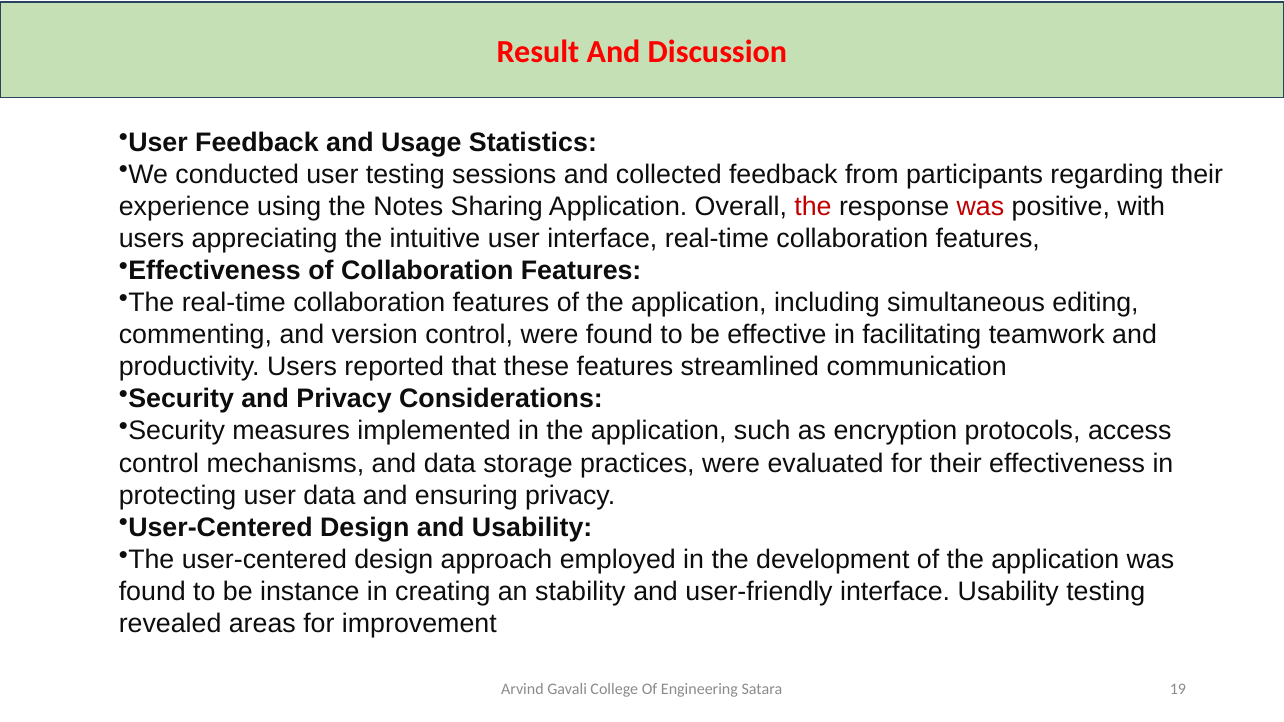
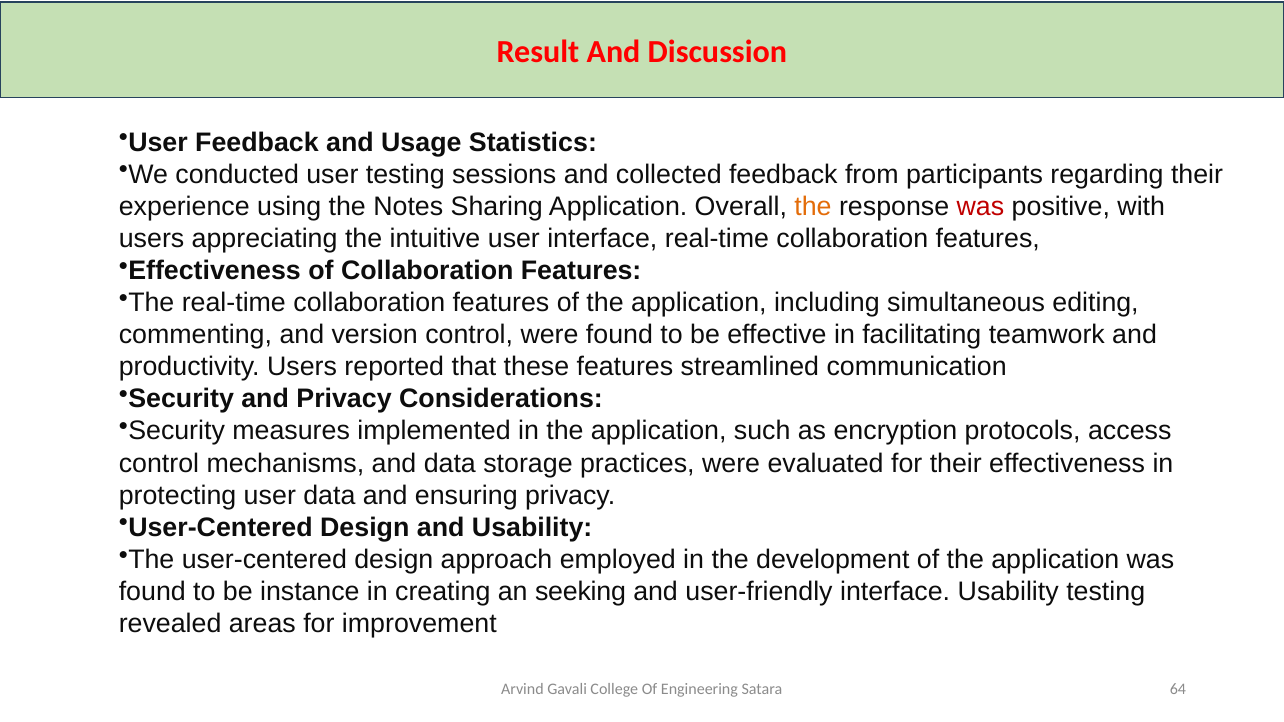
the colour: red -> orange (813, 207)
stability: stability -> seeking (580, 592)
19: 19 -> 64 (1178, 690)
